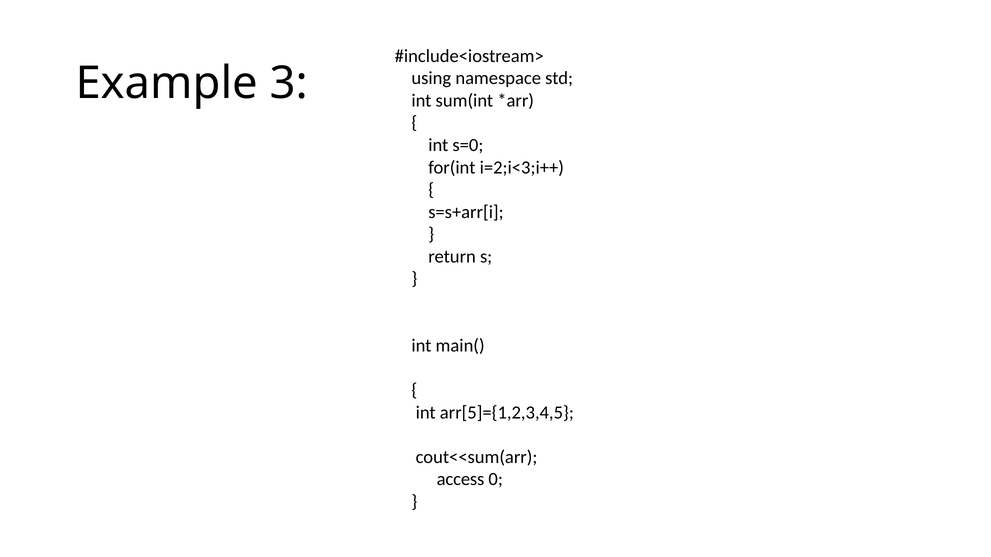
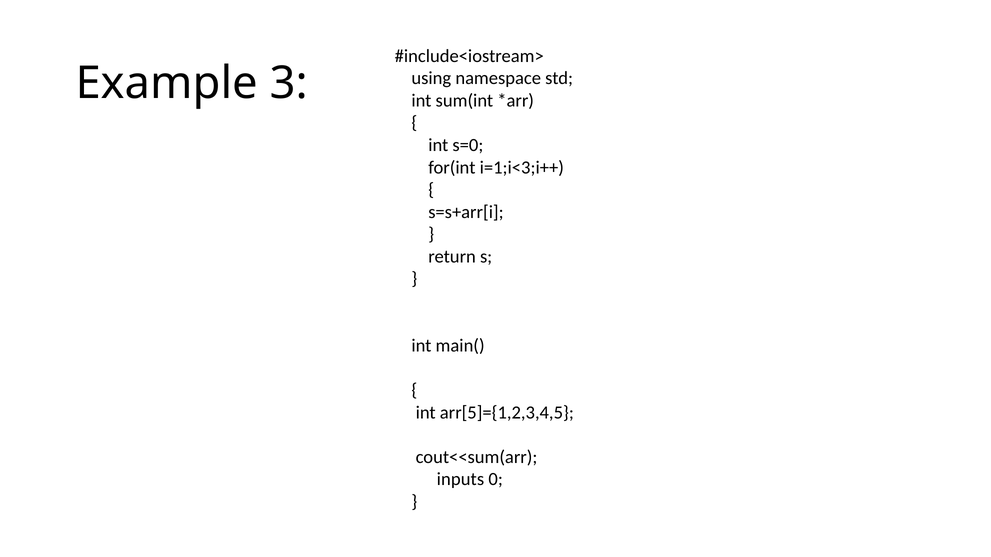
i=2;i<3;i++: i=2;i<3;i++ -> i=1;i<3;i++ (522, 168)
access: access -> inputs (460, 480)
